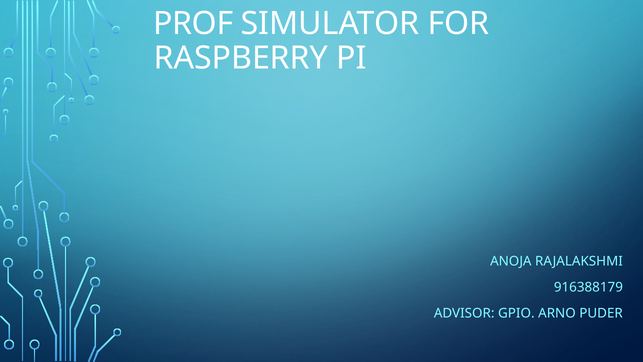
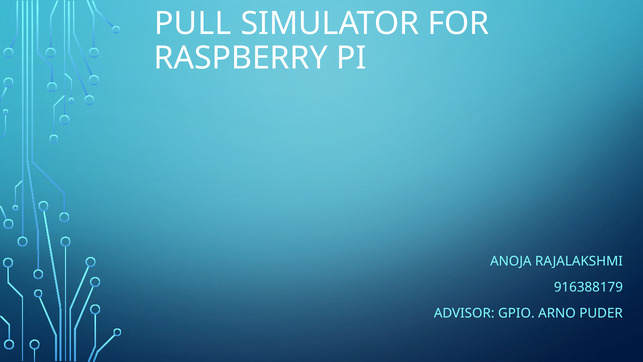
PROF: PROF -> PULL (193, 24)
